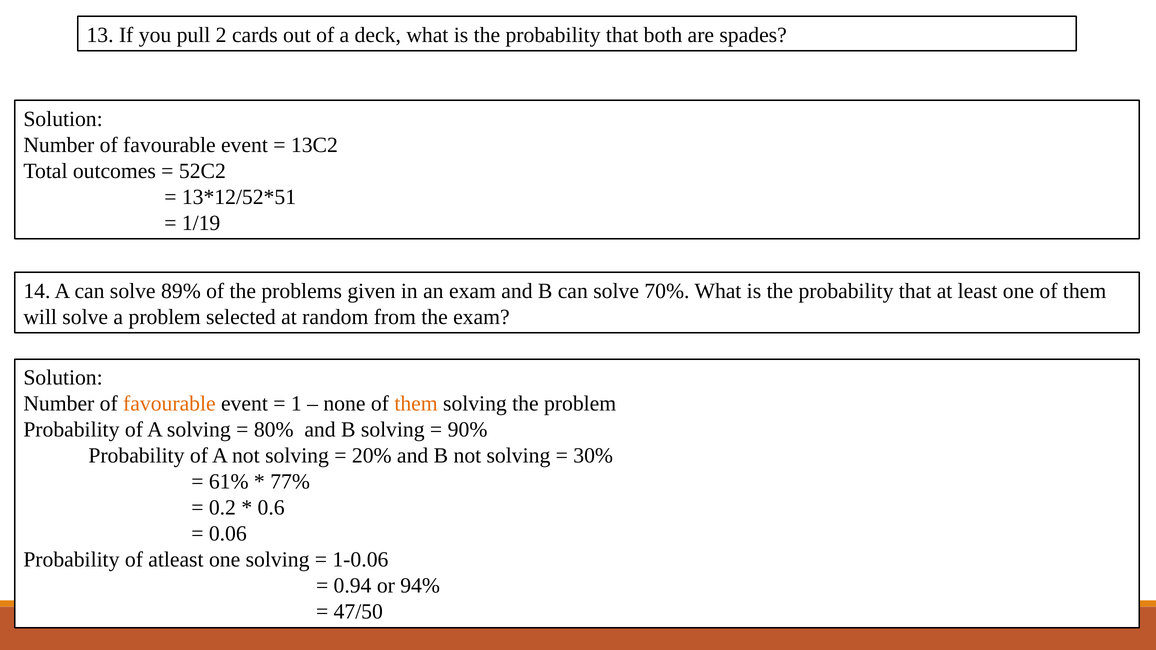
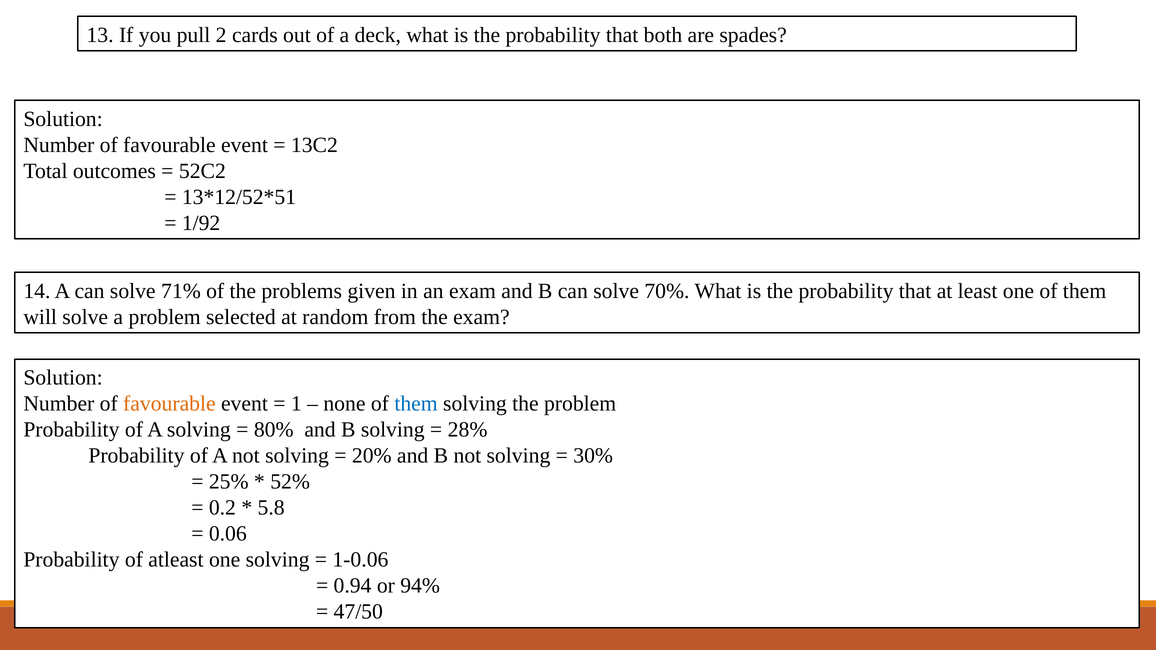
1/19: 1/19 -> 1/92 (201, 223)
89%: 89% -> 71% (181, 291)
them colour: orange -> blue (416, 404)
90%: 90% -> 28% (468, 430)
61%: 61% -> 25% (229, 482)
77%: 77% -> 52% (290, 482)
0.6: 0.6 -> 5.8 (271, 508)
